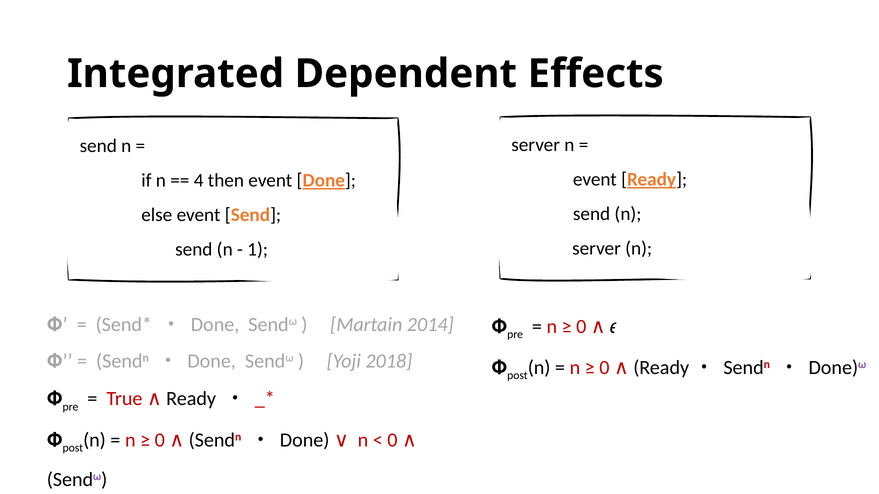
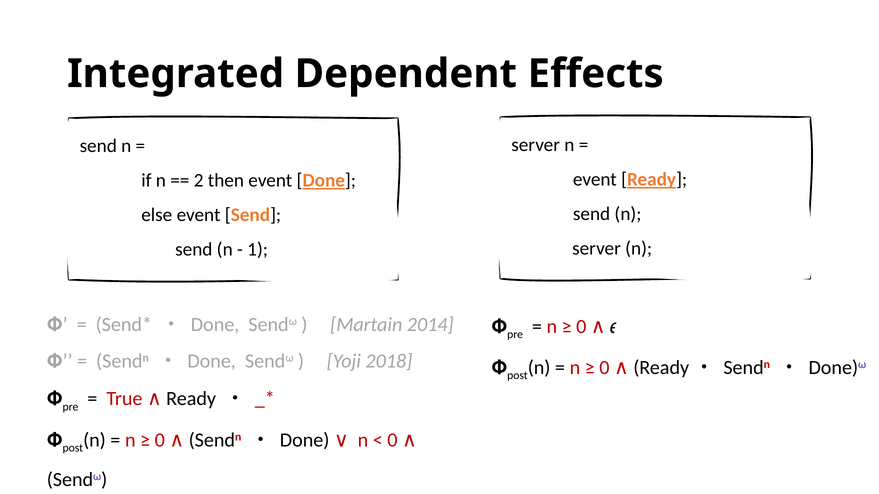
4: 4 -> 2 (199, 181)
